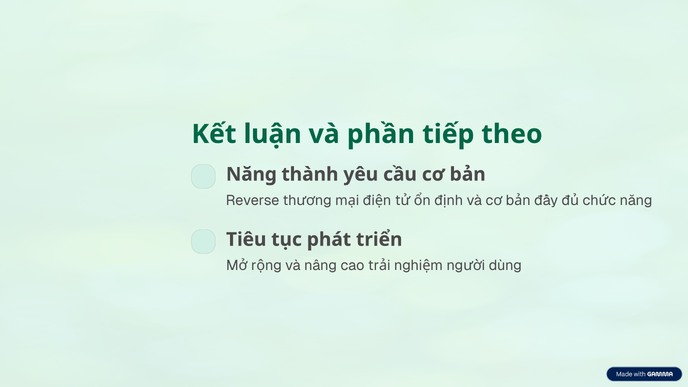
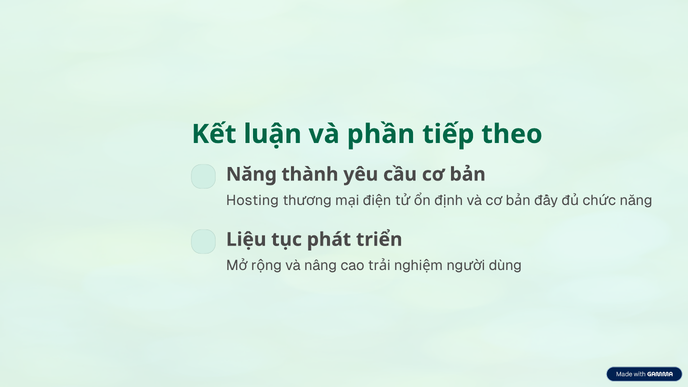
Reverse: Reverse -> Hosting (252, 201)
Tiêu: Tiêu -> Liệu (246, 240)
